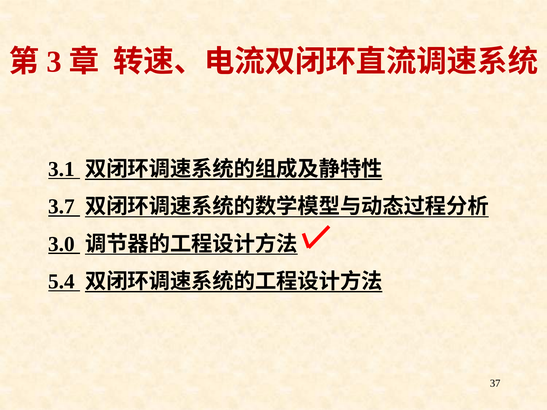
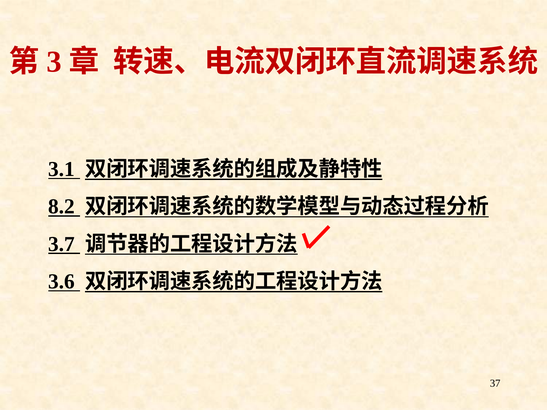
3.7: 3.7 -> 8.2 (61, 207)
3.0: 3.0 -> 3.7 (61, 244)
5.4: 5.4 -> 3.6 (61, 282)
